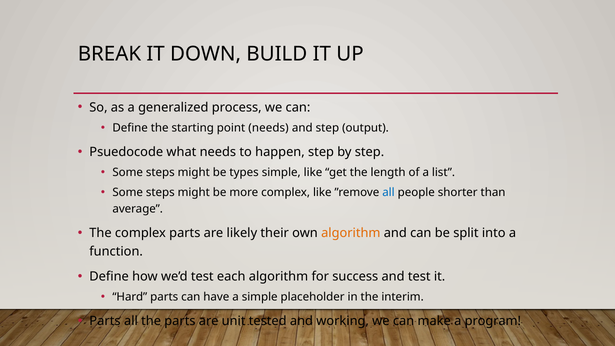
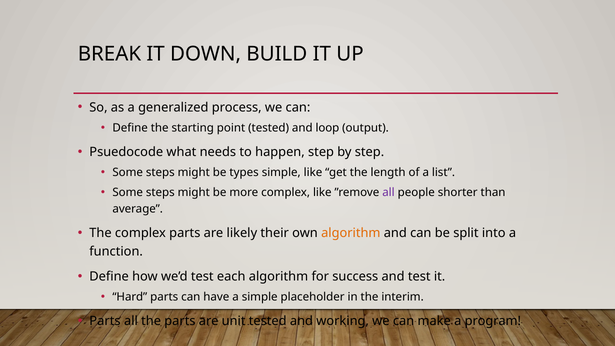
point needs: needs -> tested (269, 128)
and step: step -> loop (327, 128)
all colour: blue -> purple (388, 192)
